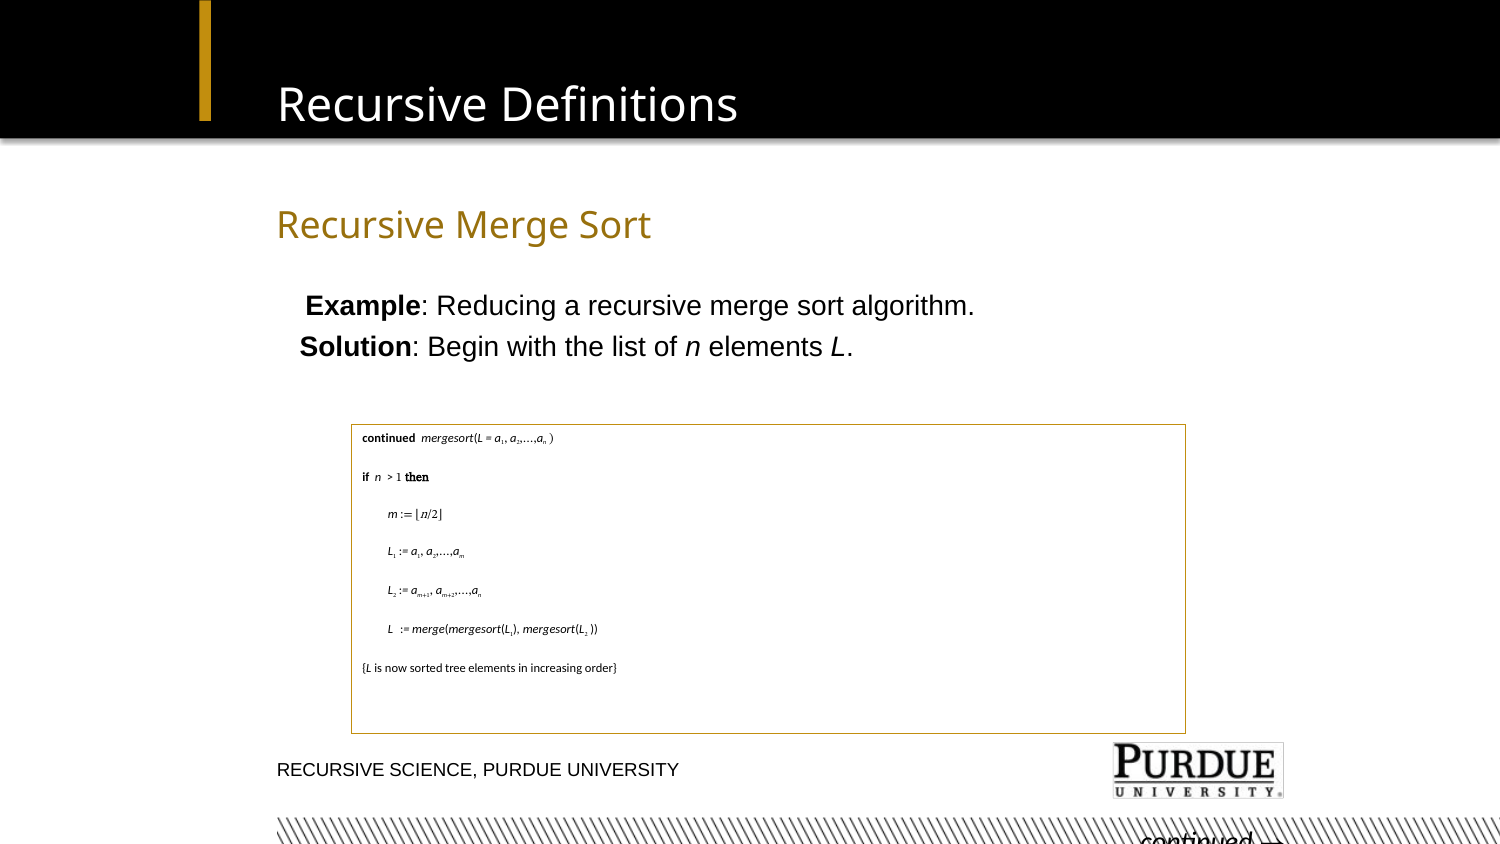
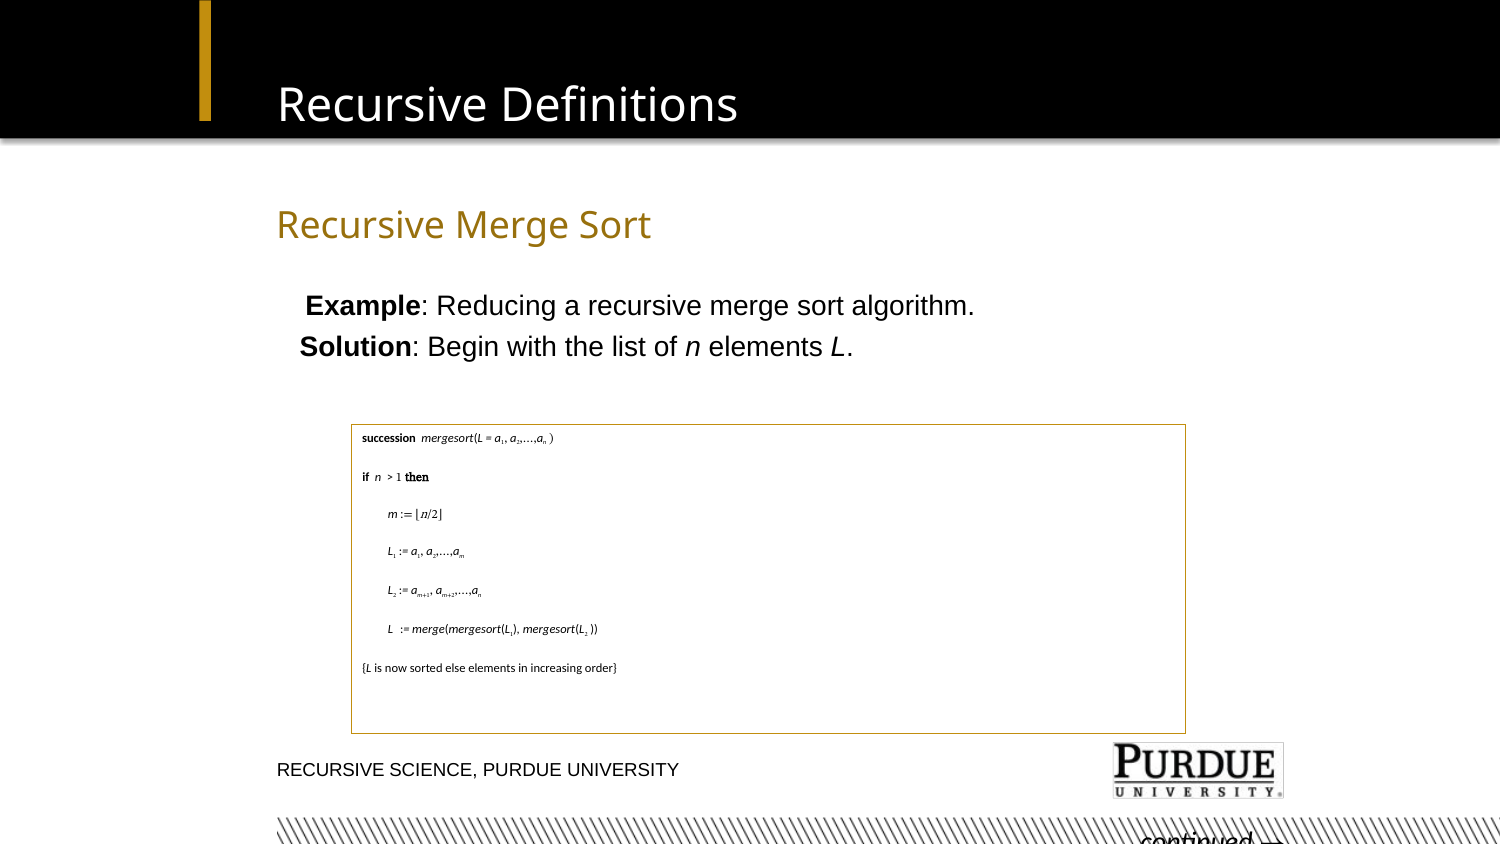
continued: continued -> succession (389, 438)
tree: tree -> else (455, 668)
